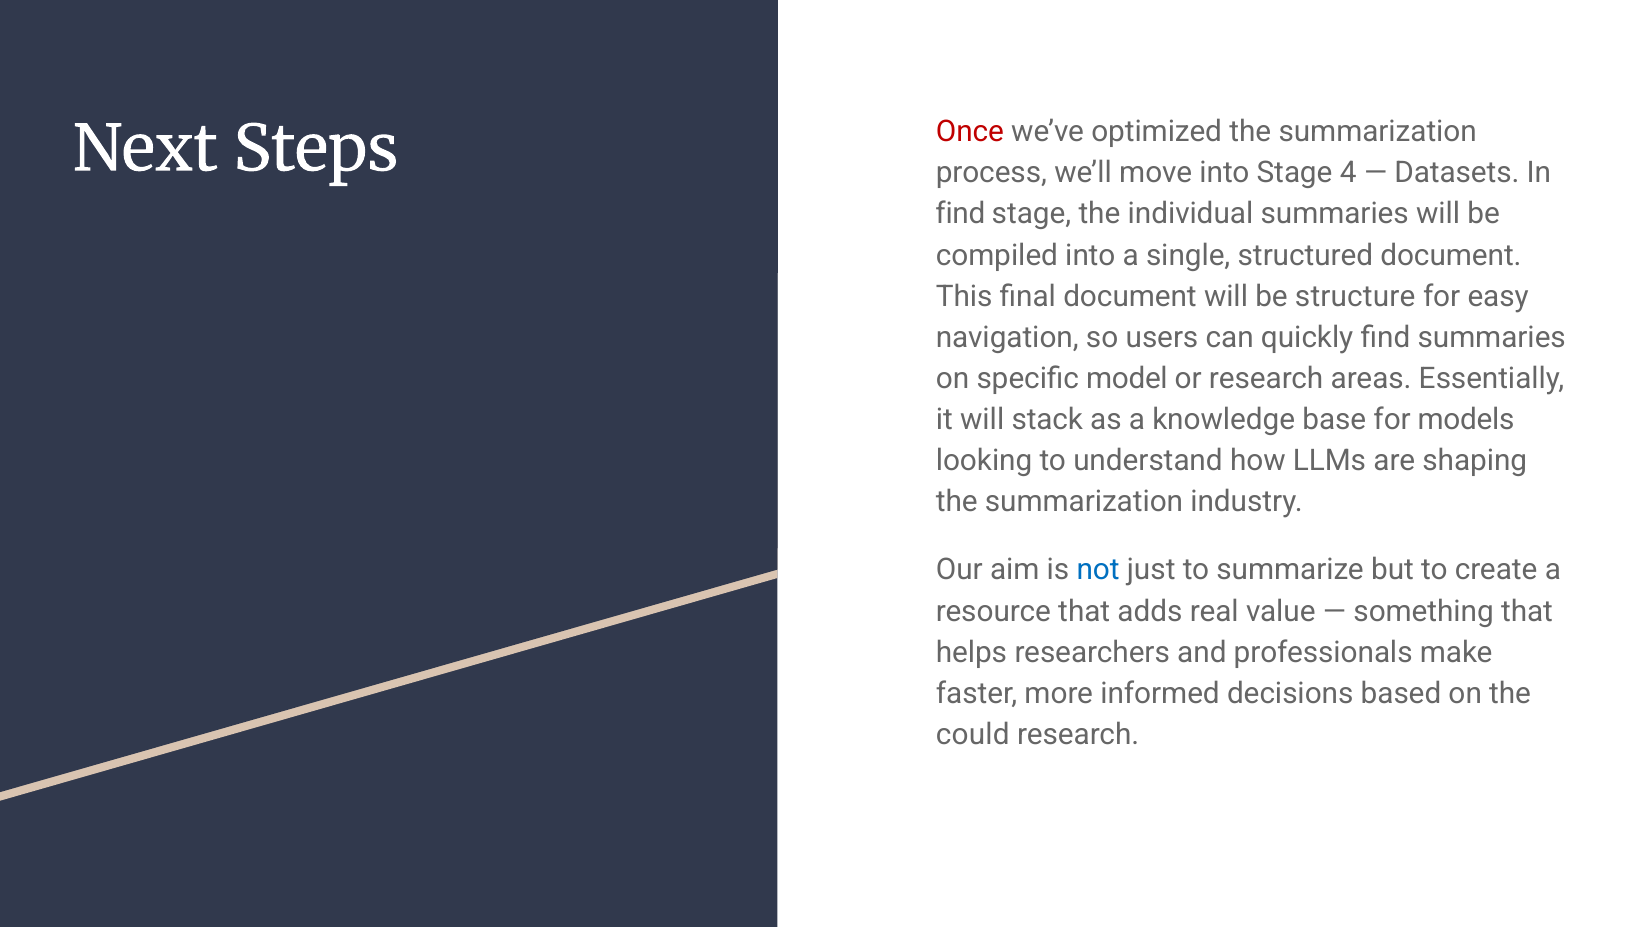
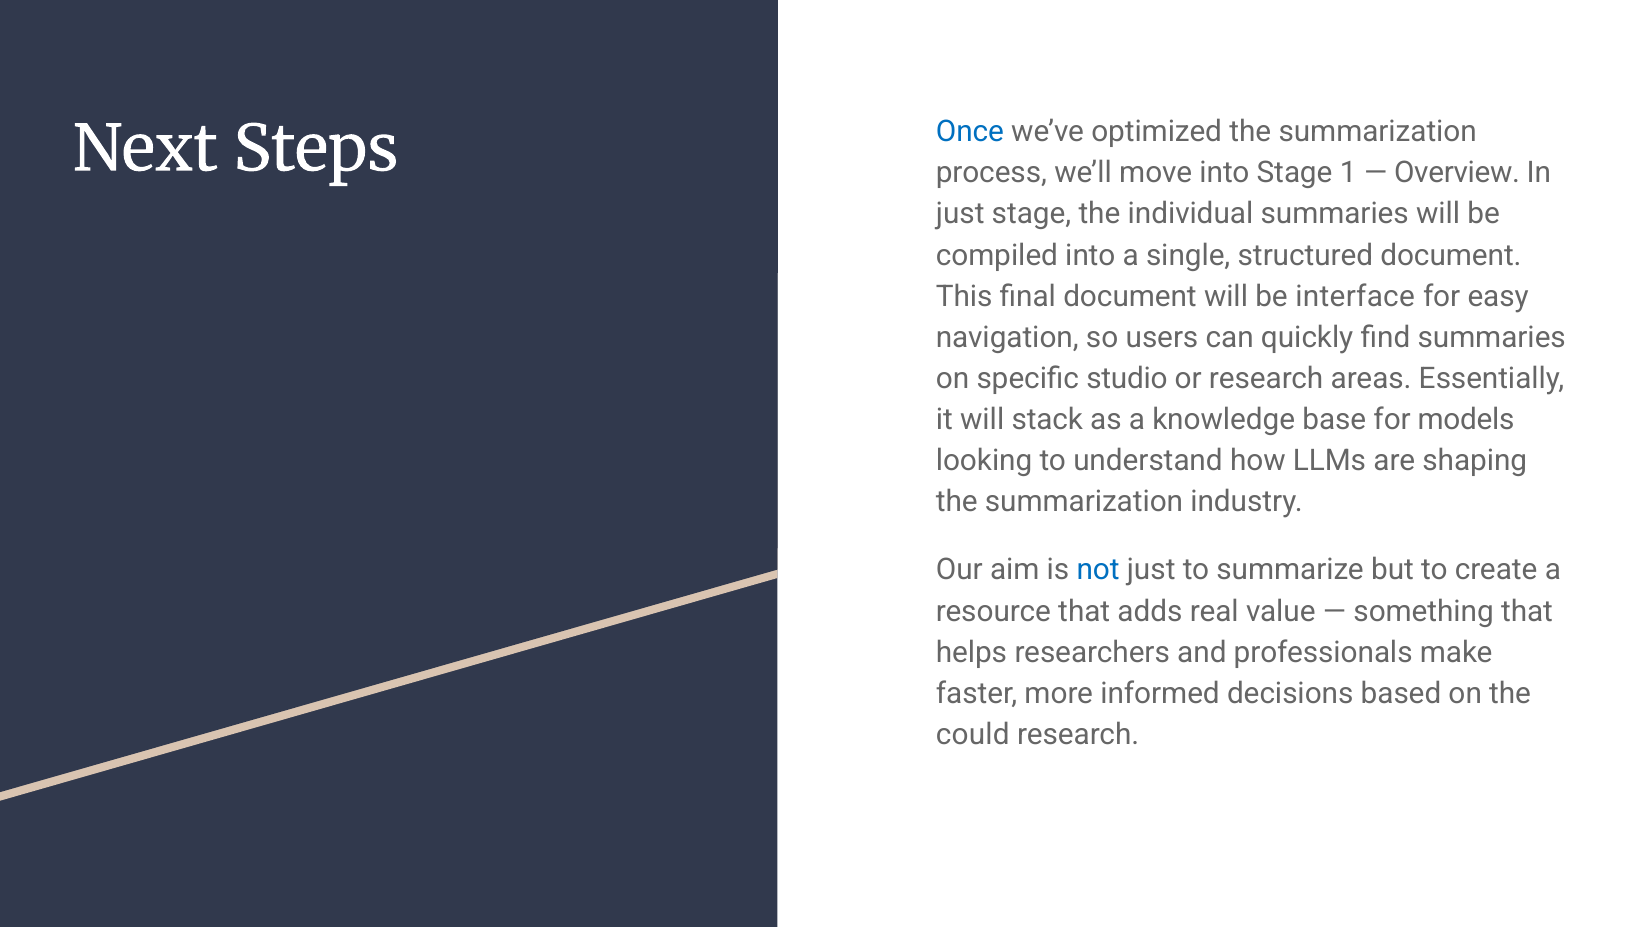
Once colour: red -> blue (970, 132)
4: 4 -> 1 (1348, 173)
Datasets: Datasets -> Overview (1457, 173)
find: find -> just (960, 214)
structure: structure -> interface (1355, 296)
model: model -> studio (1127, 378)
